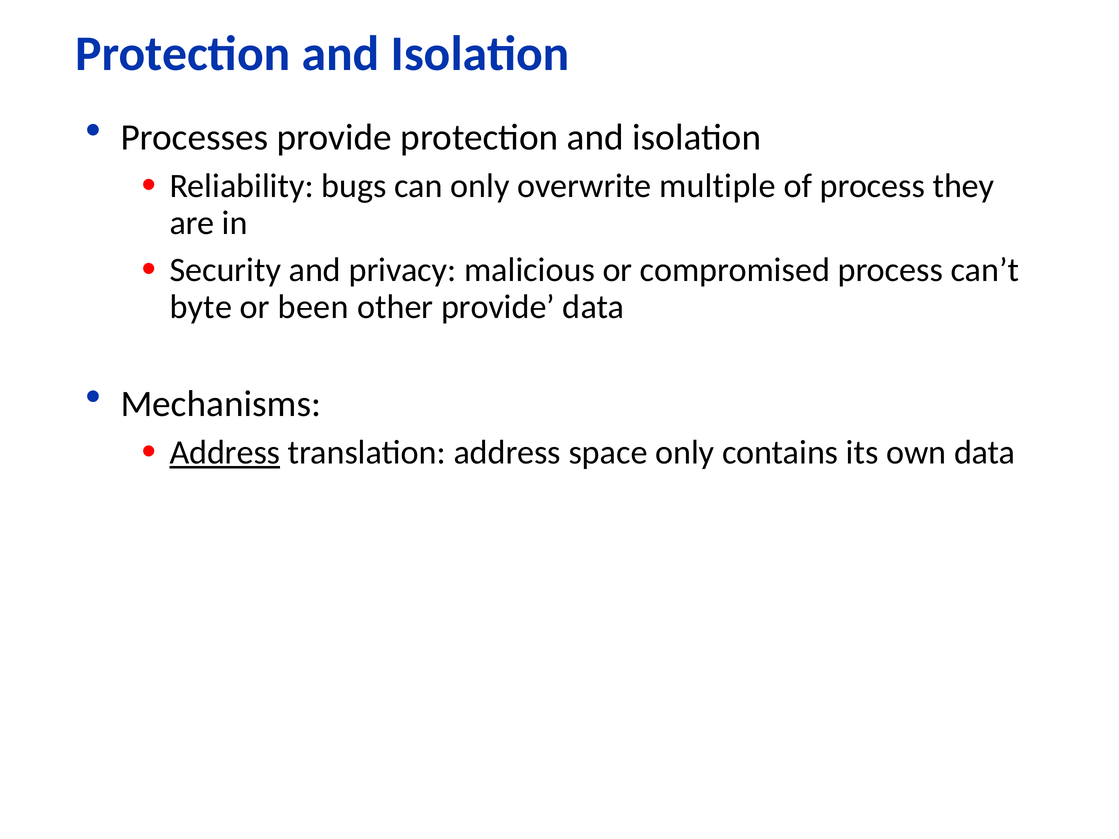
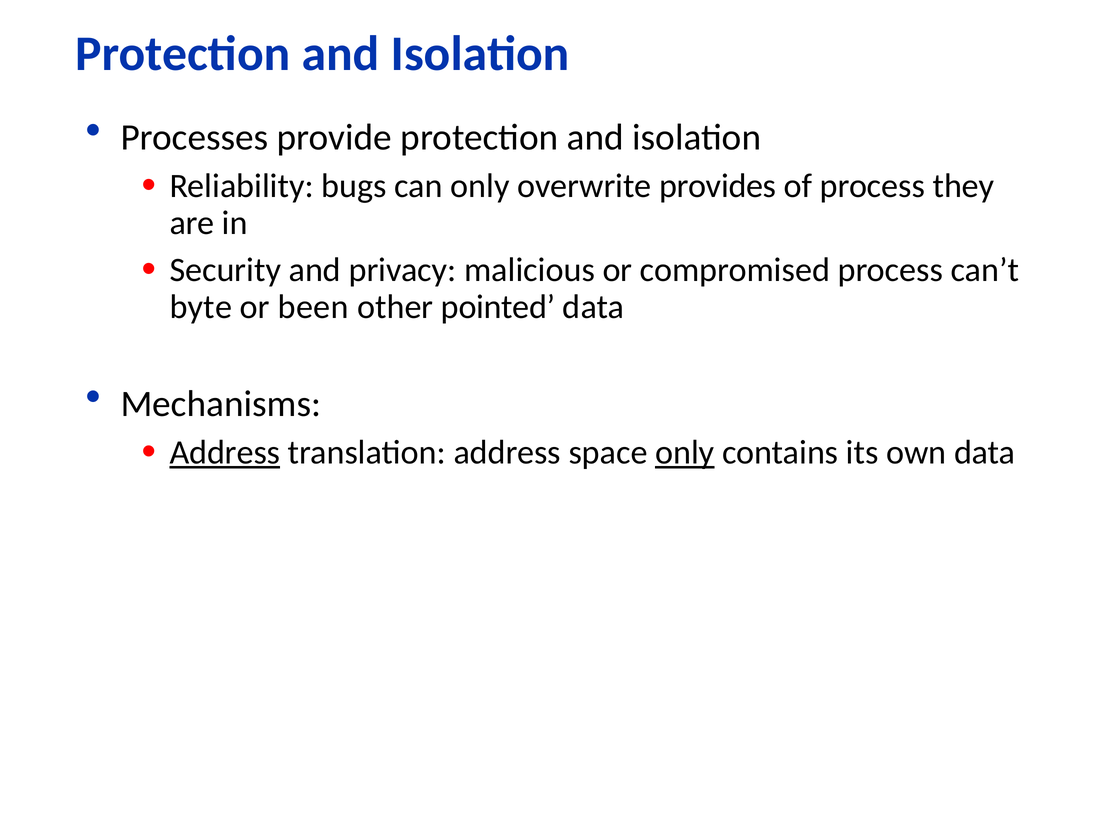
multiple: multiple -> provides (718, 186)
other provide: provide -> pointed (498, 307)
only underline: none -> present (685, 453)
